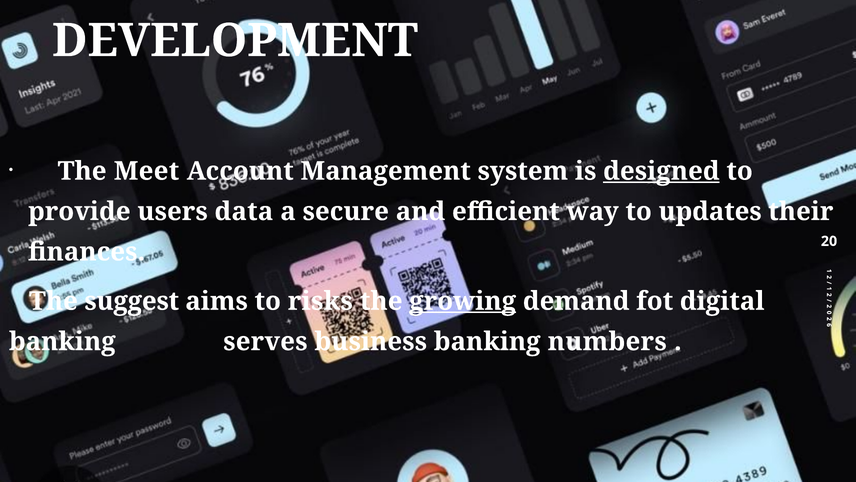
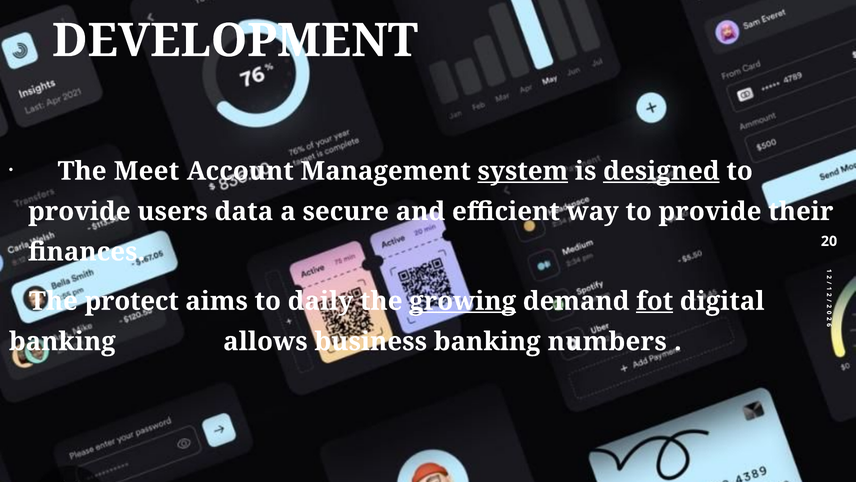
system underline: none -> present (523, 171)
way to updates: updates -> provide (710, 211)
suggest: suggest -> protect (132, 301)
risks: risks -> daily (320, 301)
fot underline: none -> present (655, 301)
serves: serves -> allows (265, 341)
